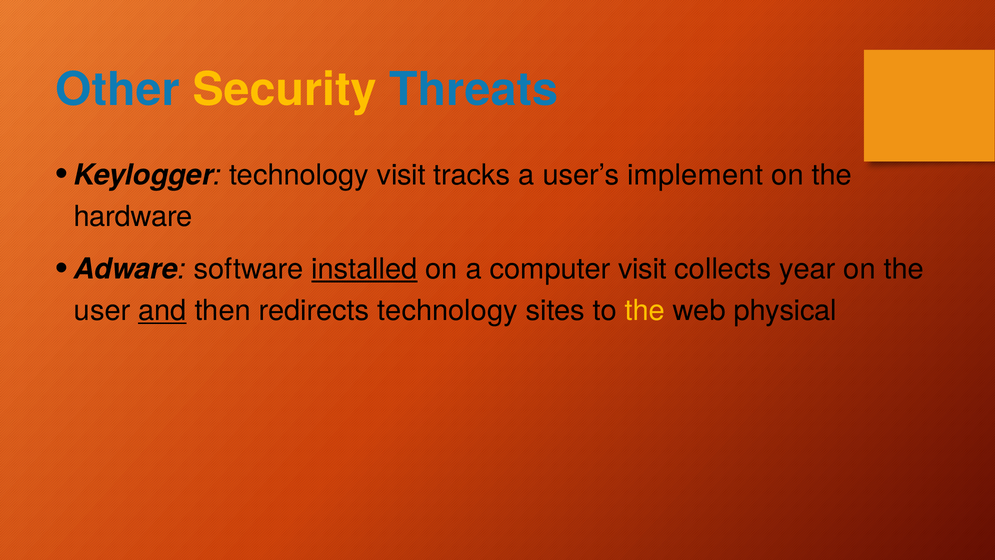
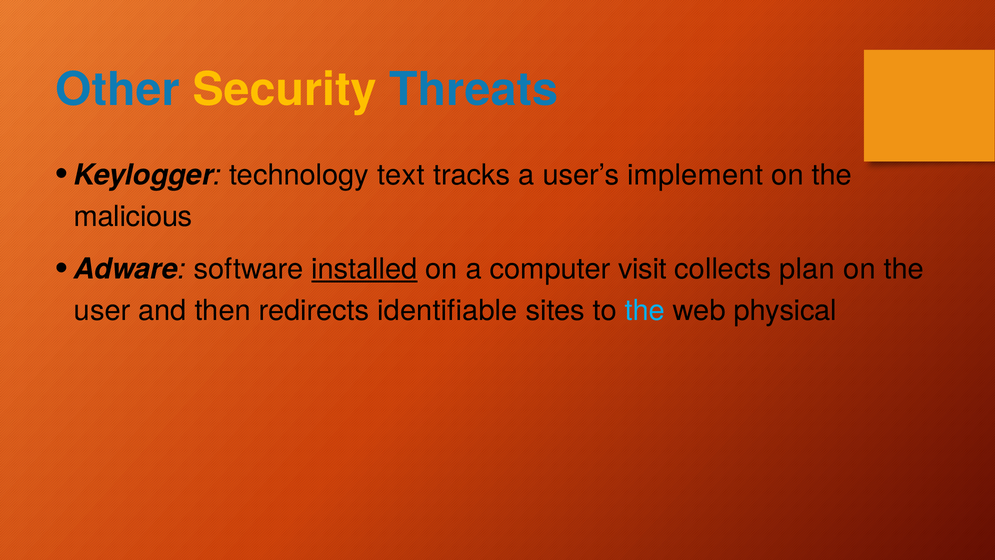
technology visit: visit -> text (401, 175)
hardware: hardware -> malicious (133, 217)
year: year -> plan (807, 269)
and underline: present -> none (162, 311)
redirects technology: technology -> identifiable (447, 311)
the colour: yellow -> light blue (645, 311)
